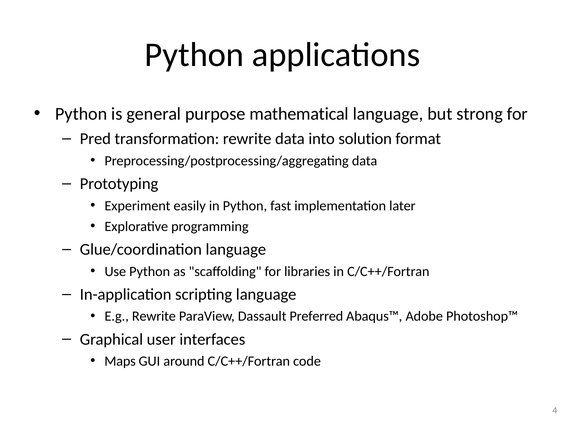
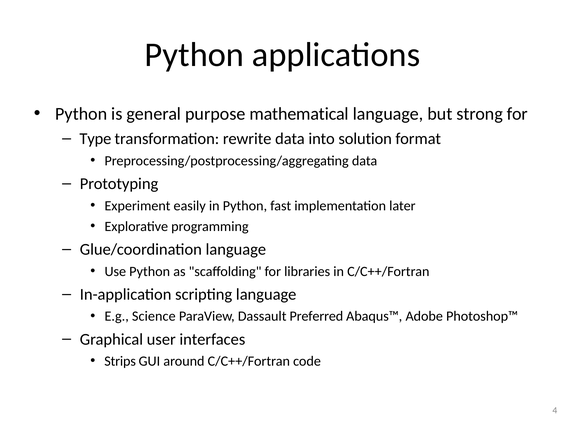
Pred: Pred -> Type (95, 139)
E.g Rewrite: Rewrite -> Science (154, 316)
Maps: Maps -> Strips (120, 361)
